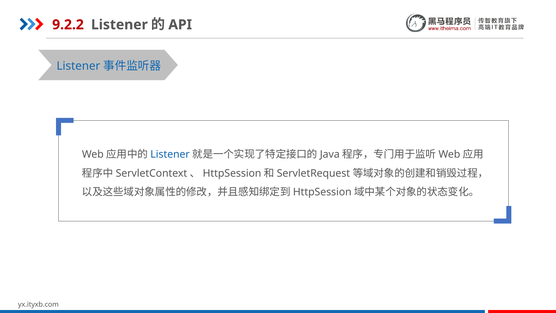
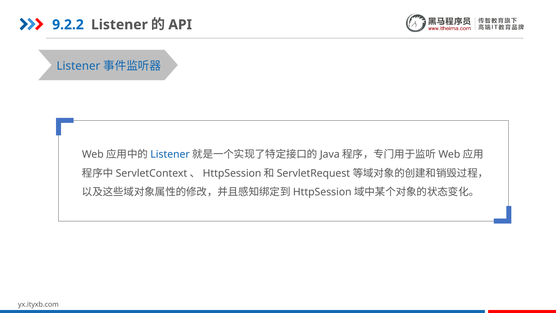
9.2.2 colour: red -> blue (68, 25)
